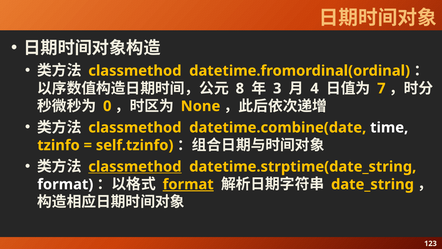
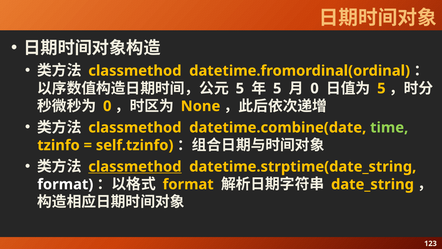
8: 8 -> 5 (240, 88)
3: 3 -> 5 (277, 88)
4: 4 -> 0 (315, 88)
7: 7 -> 5 (381, 88)
time colour: white -> light green (389, 127)
format underline: present -> none (188, 184)
